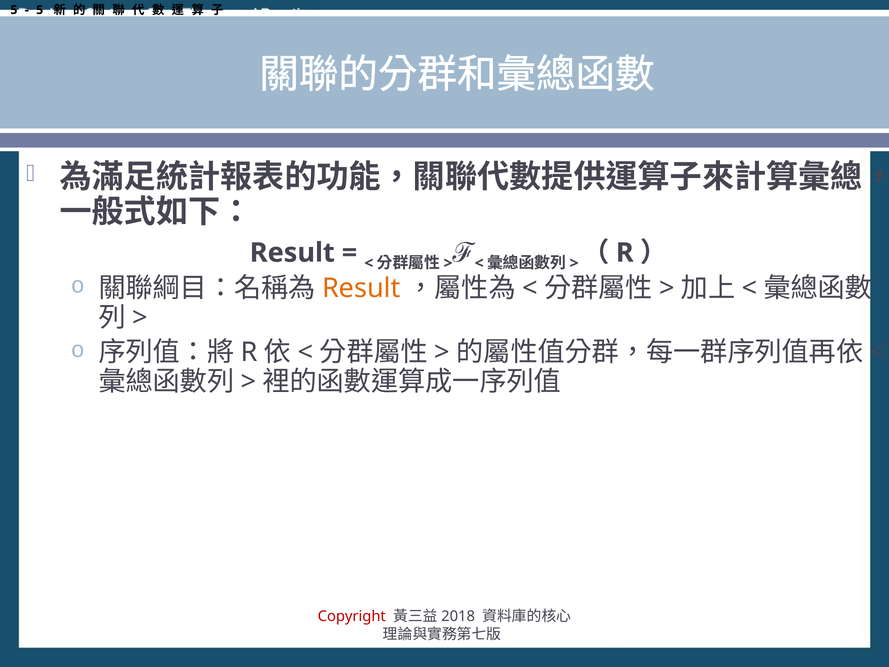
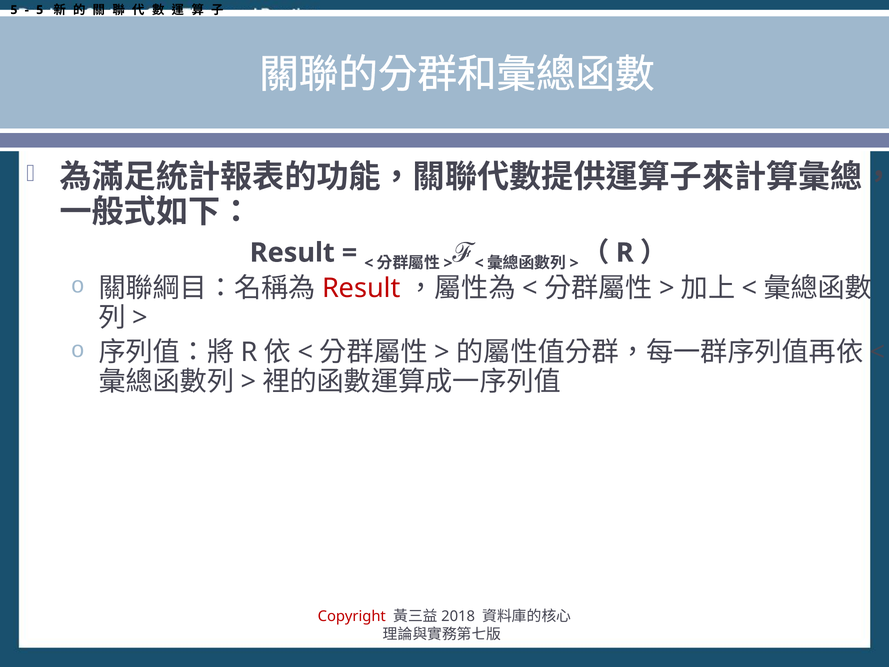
Result colour: orange -> red (361, 288)
